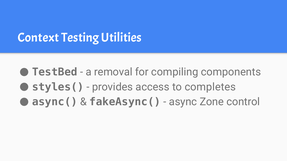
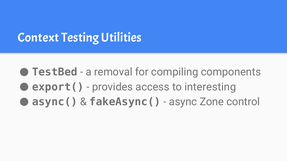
styles(: styles( -> export( (58, 87)
completes: completes -> interesting (210, 87)
